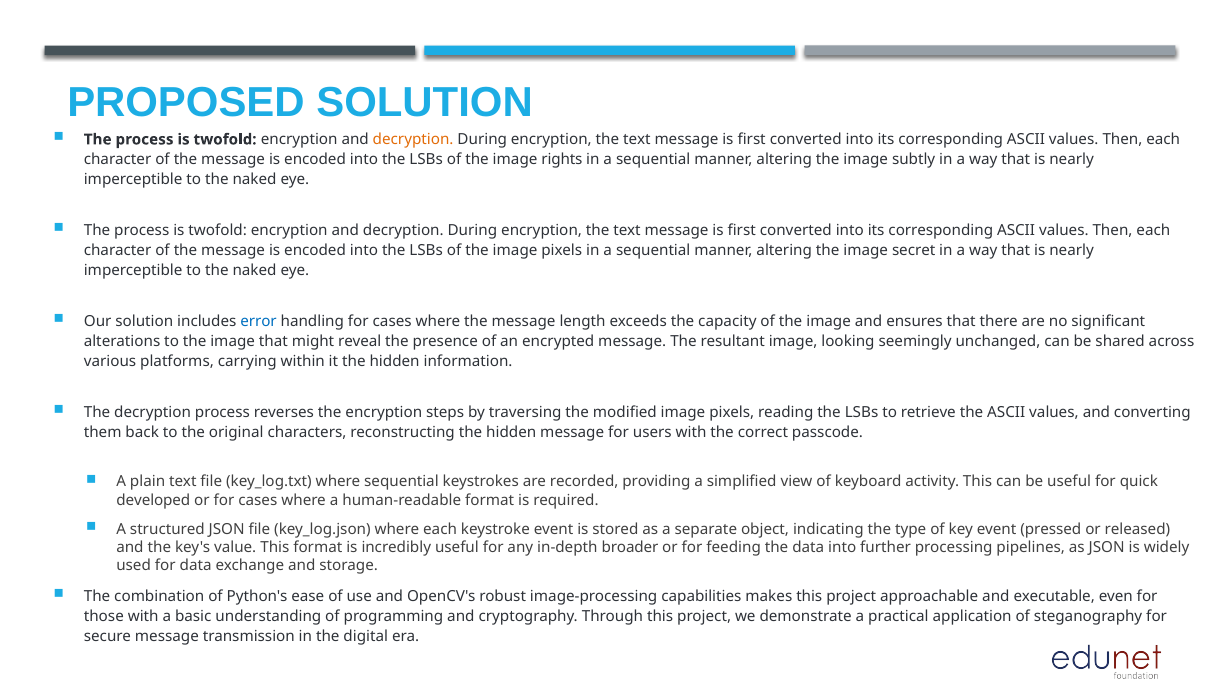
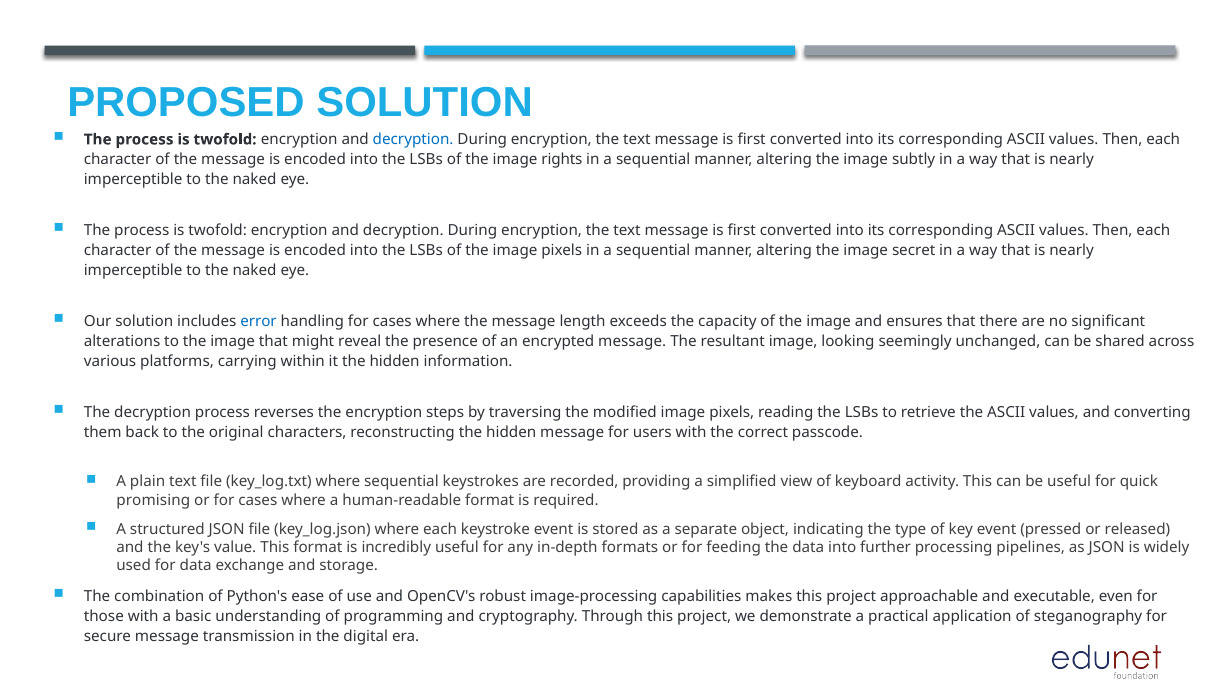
decryption colour: orange -> blue (413, 139)
developed: developed -> promising (153, 500)
broader: broader -> formats (630, 548)
